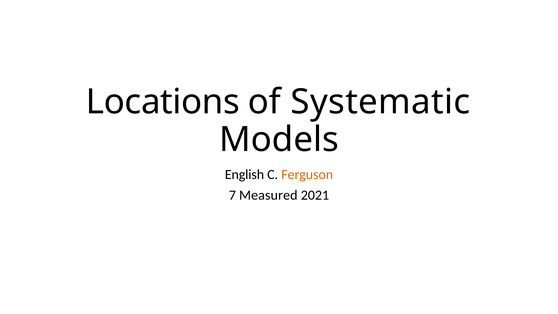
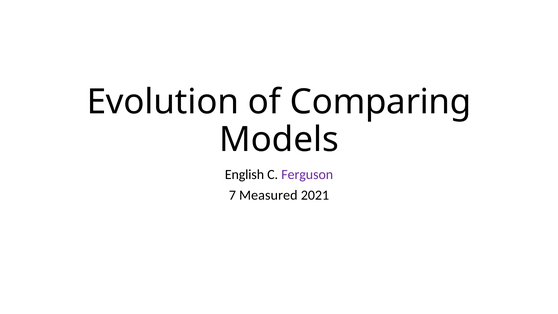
Locations: Locations -> Evolution (163, 102)
Systematic: Systematic -> Comparing (381, 102)
Ferguson colour: orange -> purple (307, 174)
